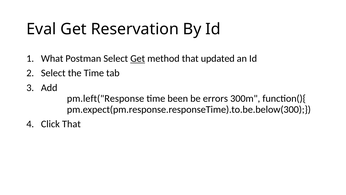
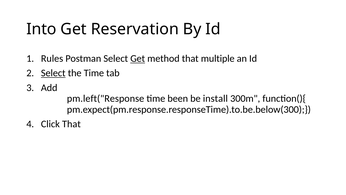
Eval: Eval -> Into (41, 29)
What: What -> Rules (52, 58)
updated: updated -> multiple (218, 58)
Select underline: none -> present (53, 73)
errors: errors -> install (215, 98)
